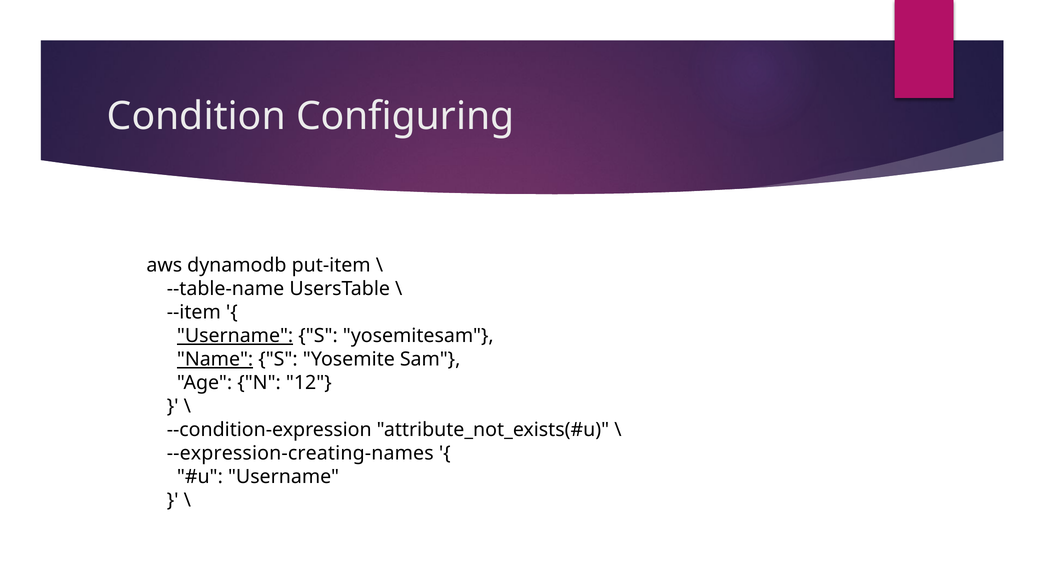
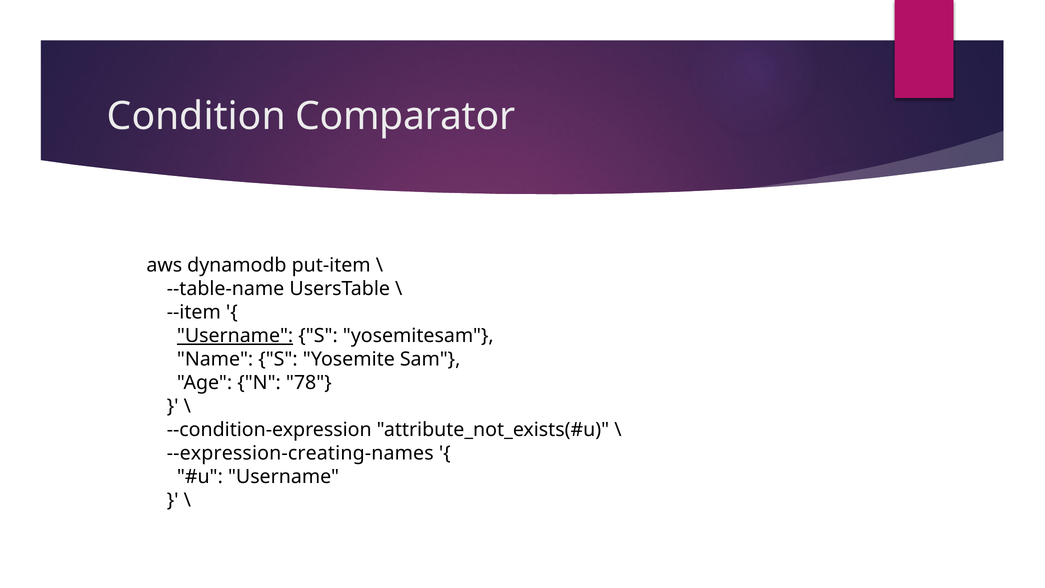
Configuring: Configuring -> Comparator (405, 116)
Name underline: present -> none (215, 359)
12: 12 -> 78 (309, 383)
